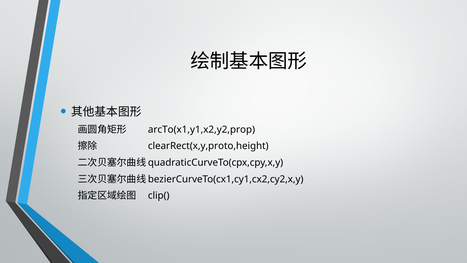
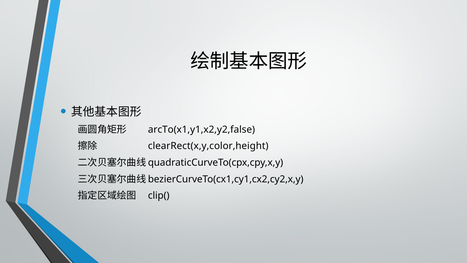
arcTo(x1,y1,x2,y2,prop: arcTo(x1,y1,x2,y2,prop -> arcTo(x1,y1,x2,y2,false (201, 129)
clearRect(x,y,proto,height: clearRect(x,y,proto,height -> clearRect(x,y,color,height (208, 146)
